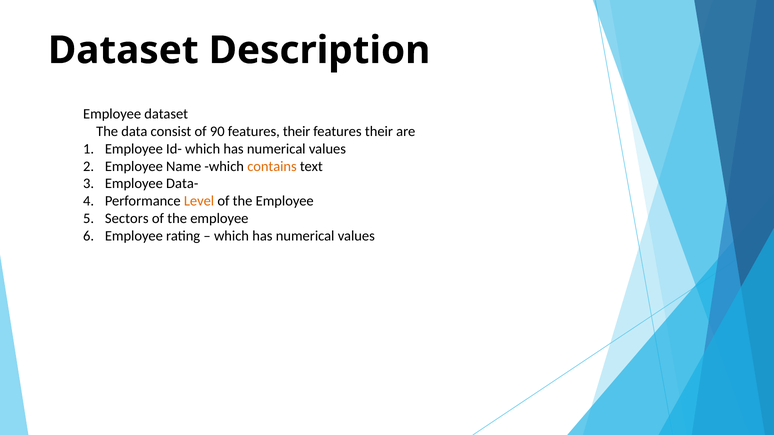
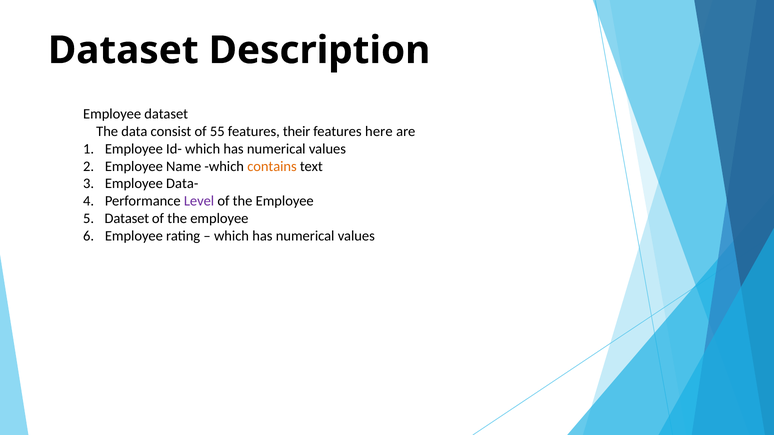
90: 90 -> 55 (217, 132)
their: their -> here (379, 132)
Level colour: orange -> purple (199, 201)
Sectors: Sectors -> Dataset (127, 219)
